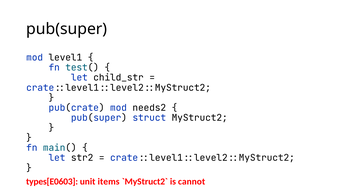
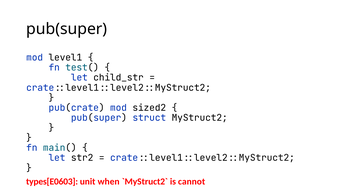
needs2: needs2 -> sized2 (149, 108)
items: items -> when (109, 182)
